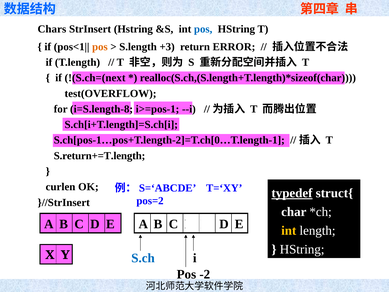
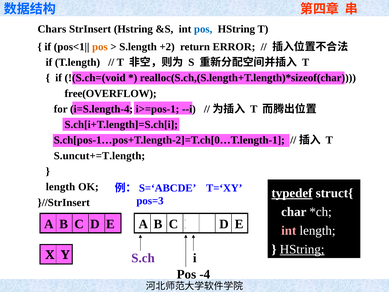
+3: +3 -> +2 (167, 47)
!(S.ch=(next: !(S.ch=(next -> !(S.ch=(void (95, 78)
test(OVERFLOW: test(OVERFLOW -> free(OVERFLOW (111, 93)
i=S.length-8: i=S.length-8 -> i=S.length-4 (102, 109)
S.return+=T.length: S.return+=T.length -> S.uncut+=T.length (99, 156)
curlen: curlen -> length (60, 187)
pos=2: pos=2 -> pos=3 (150, 201)
int colour: yellow -> pink (289, 230)
HString underline: none -> present (302, 249)
S.ch colour: blue -> purple (143, 258)
-2: -2 -> -4 (205, 274)
